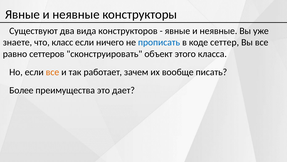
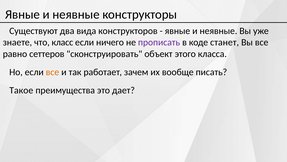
прописать colour: blue -> purple (159, 42)
сеттер: сеттер -> станет (225, 42)
Более: Более -> Такое (21, 90)
